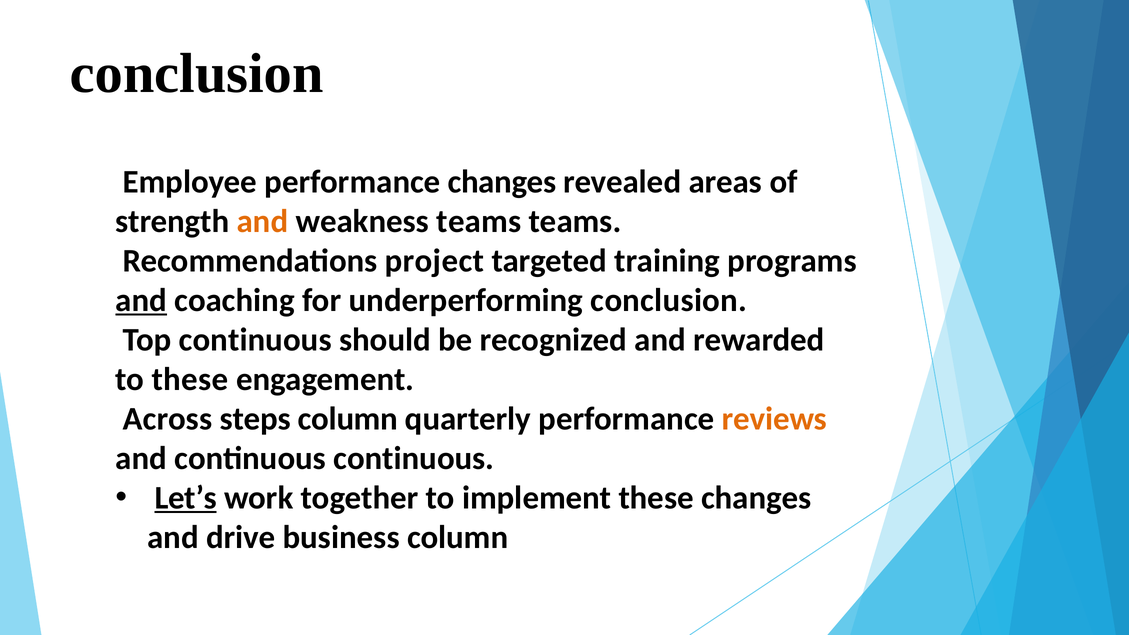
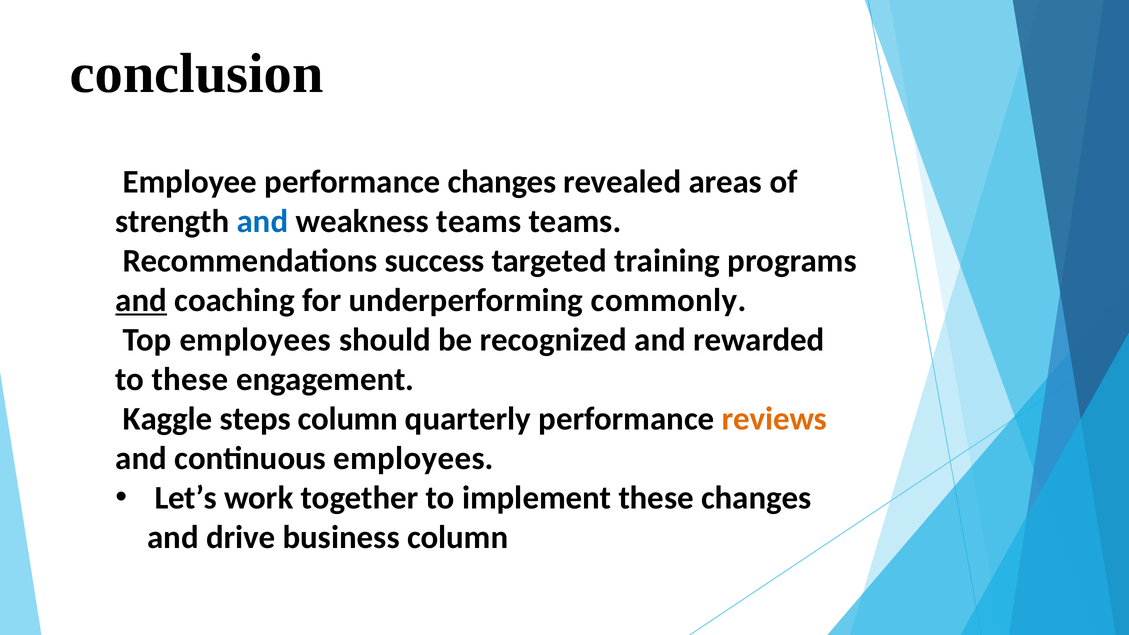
and colour: orange -> blue (263, 221)
project: project -> success (435, 261)
underperforming conclusion: conclusion -> commonly (669, 300)
Top continuous: continuous -> employees (255, 340)
Across: Across -> Kaggle (168, 419)
continuous continuous: continuous -> employees (414, 459)
Let’s underline: present -> none (186, 498)
